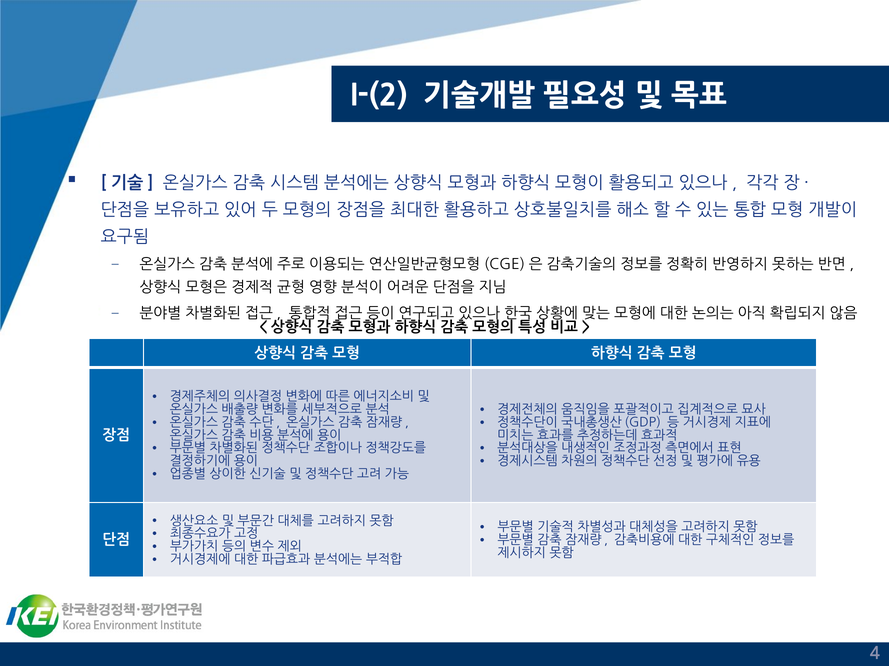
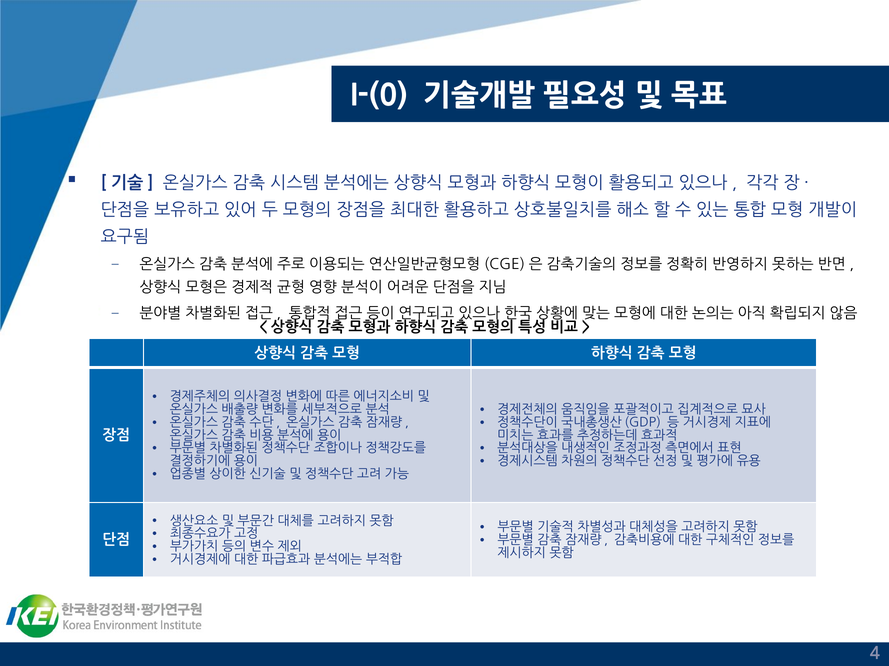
I-(2: I-(2 -> I-(0 (379, 96)
